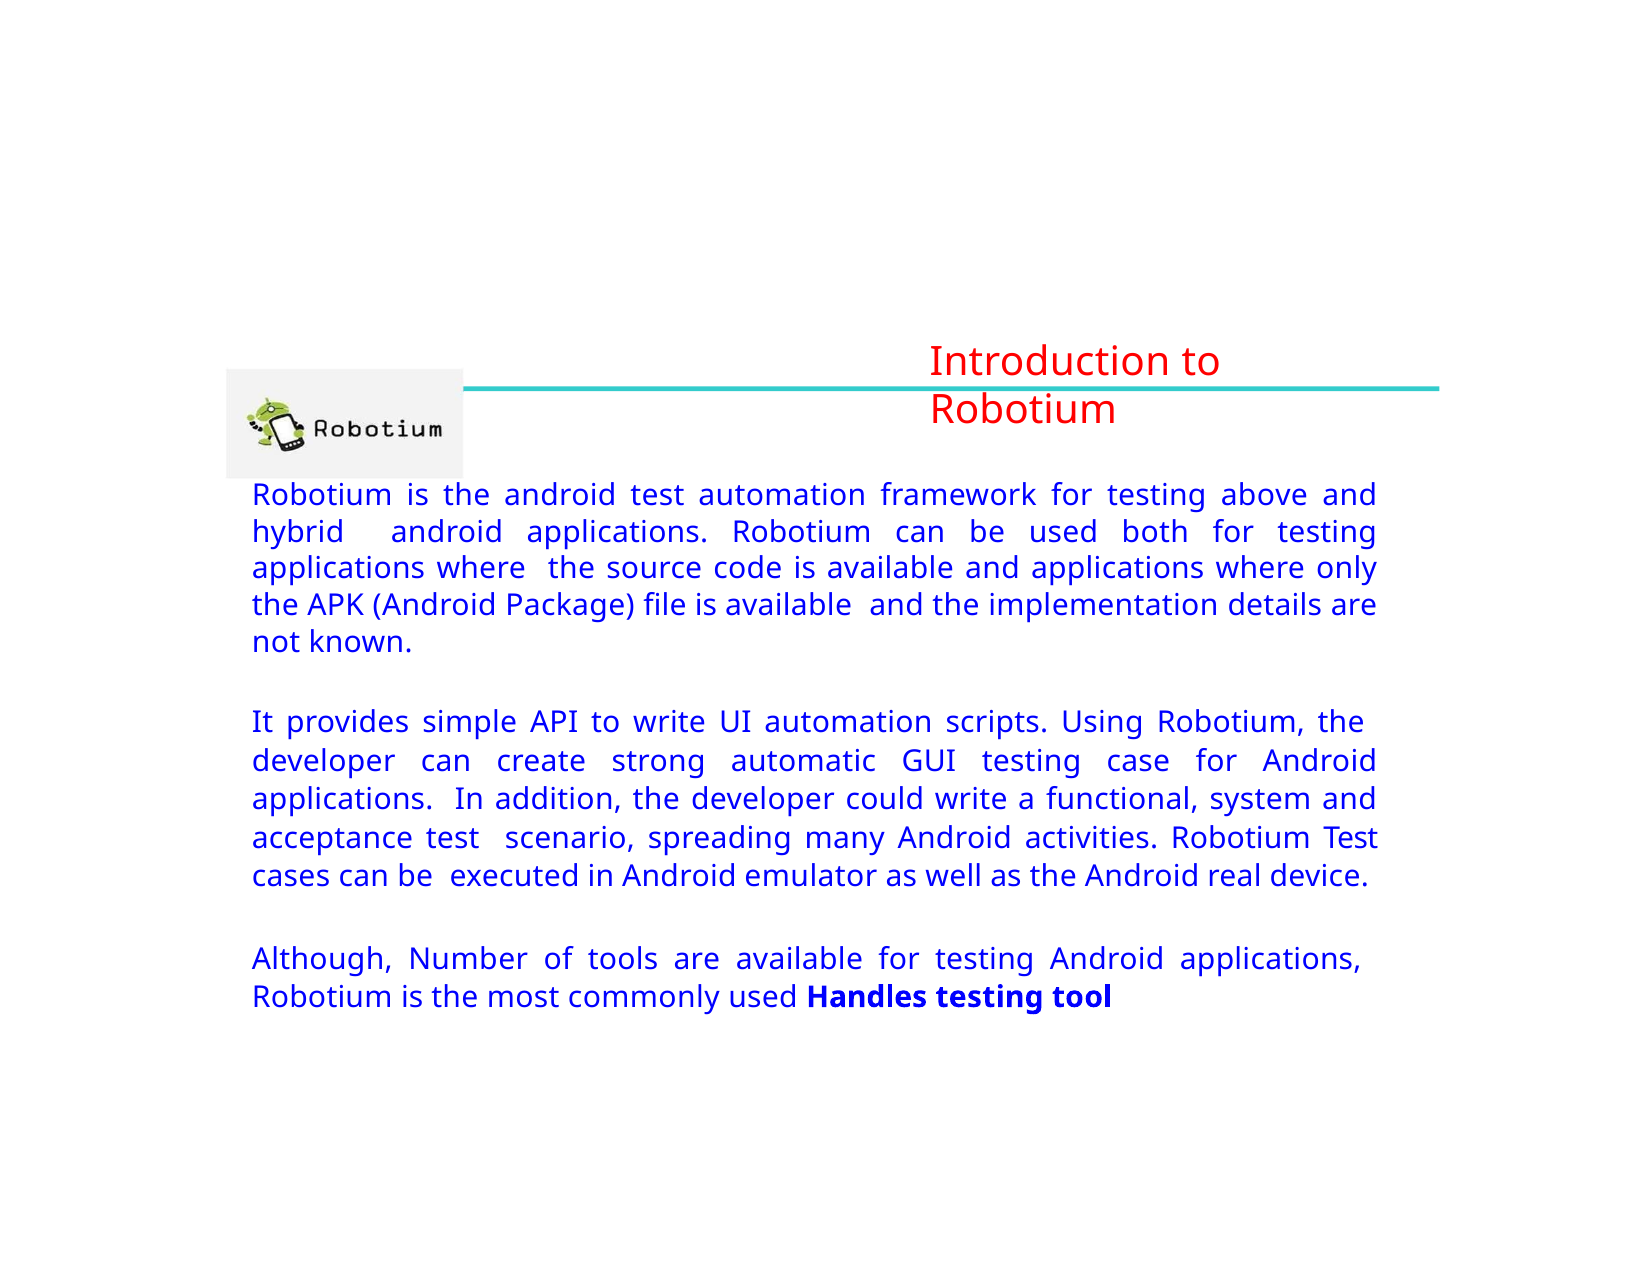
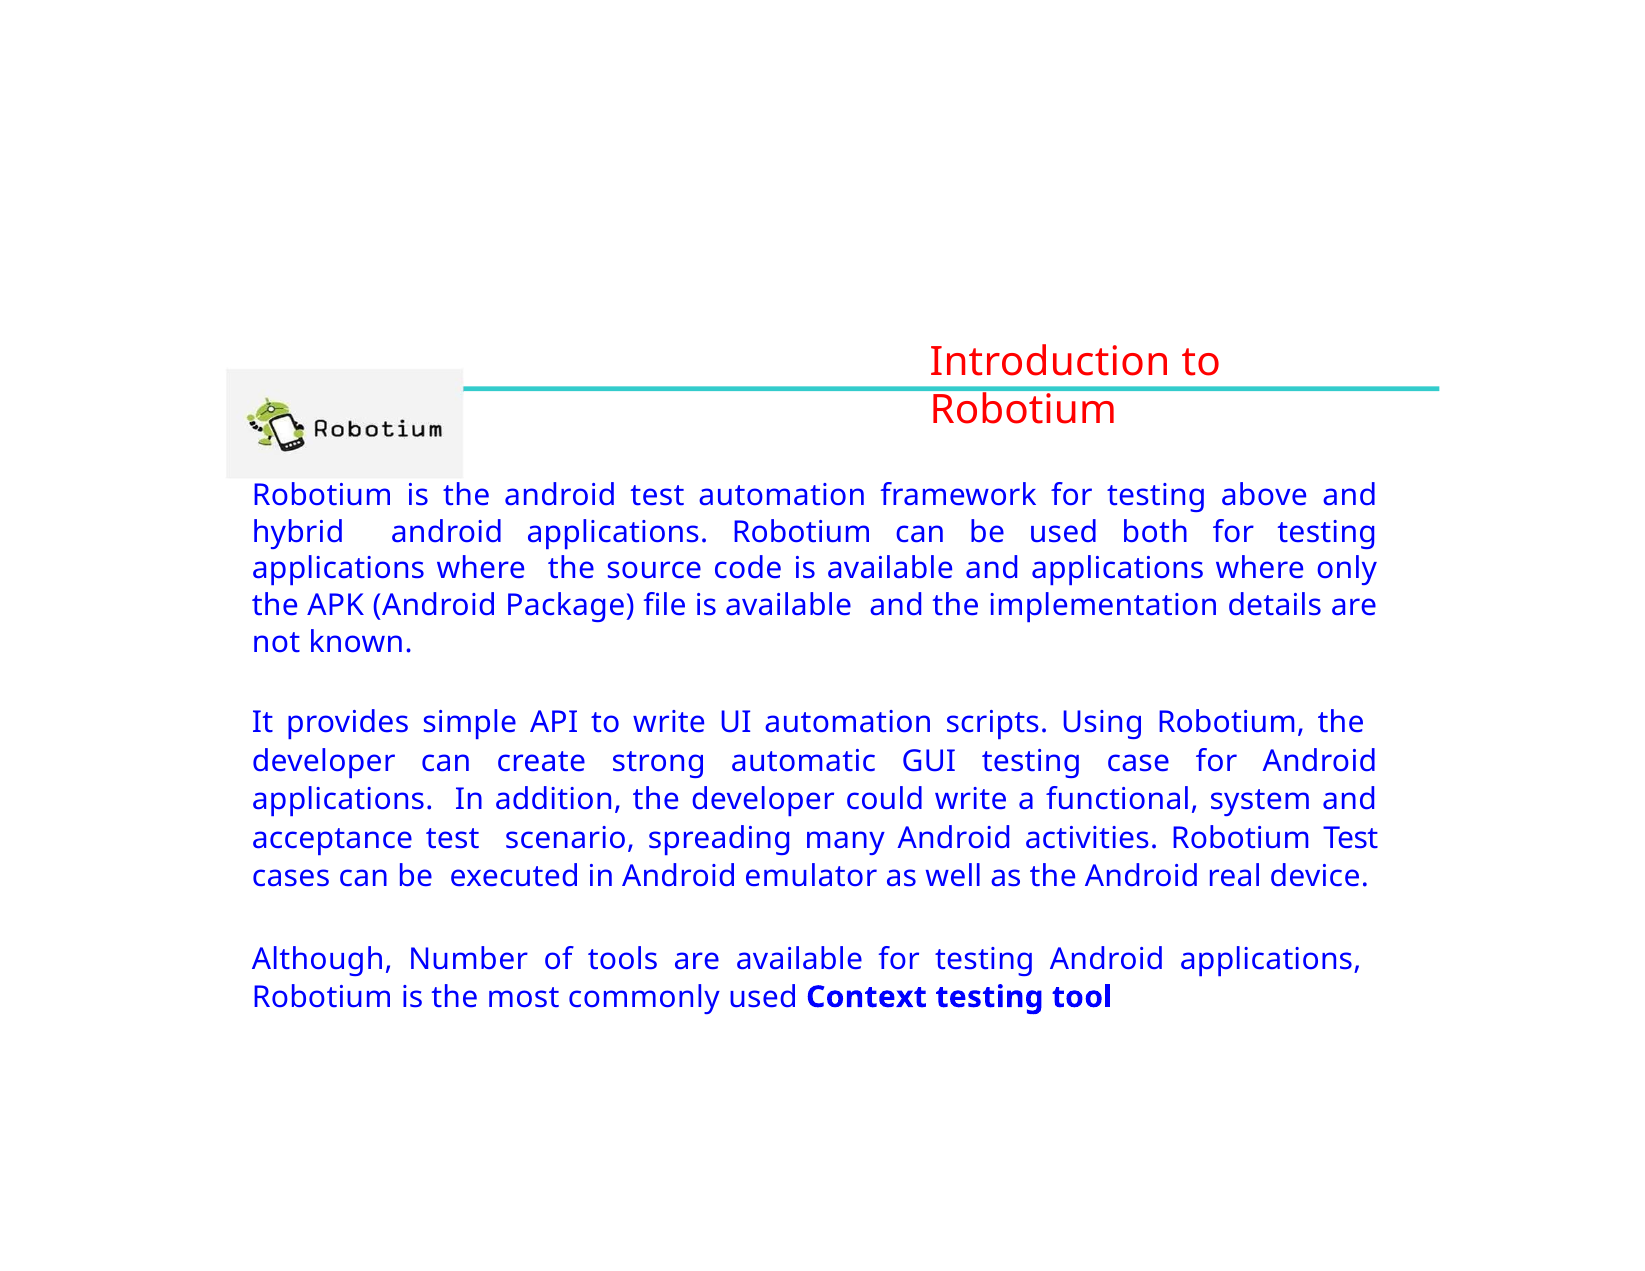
Handles: Handles -> Context (866, 997)
